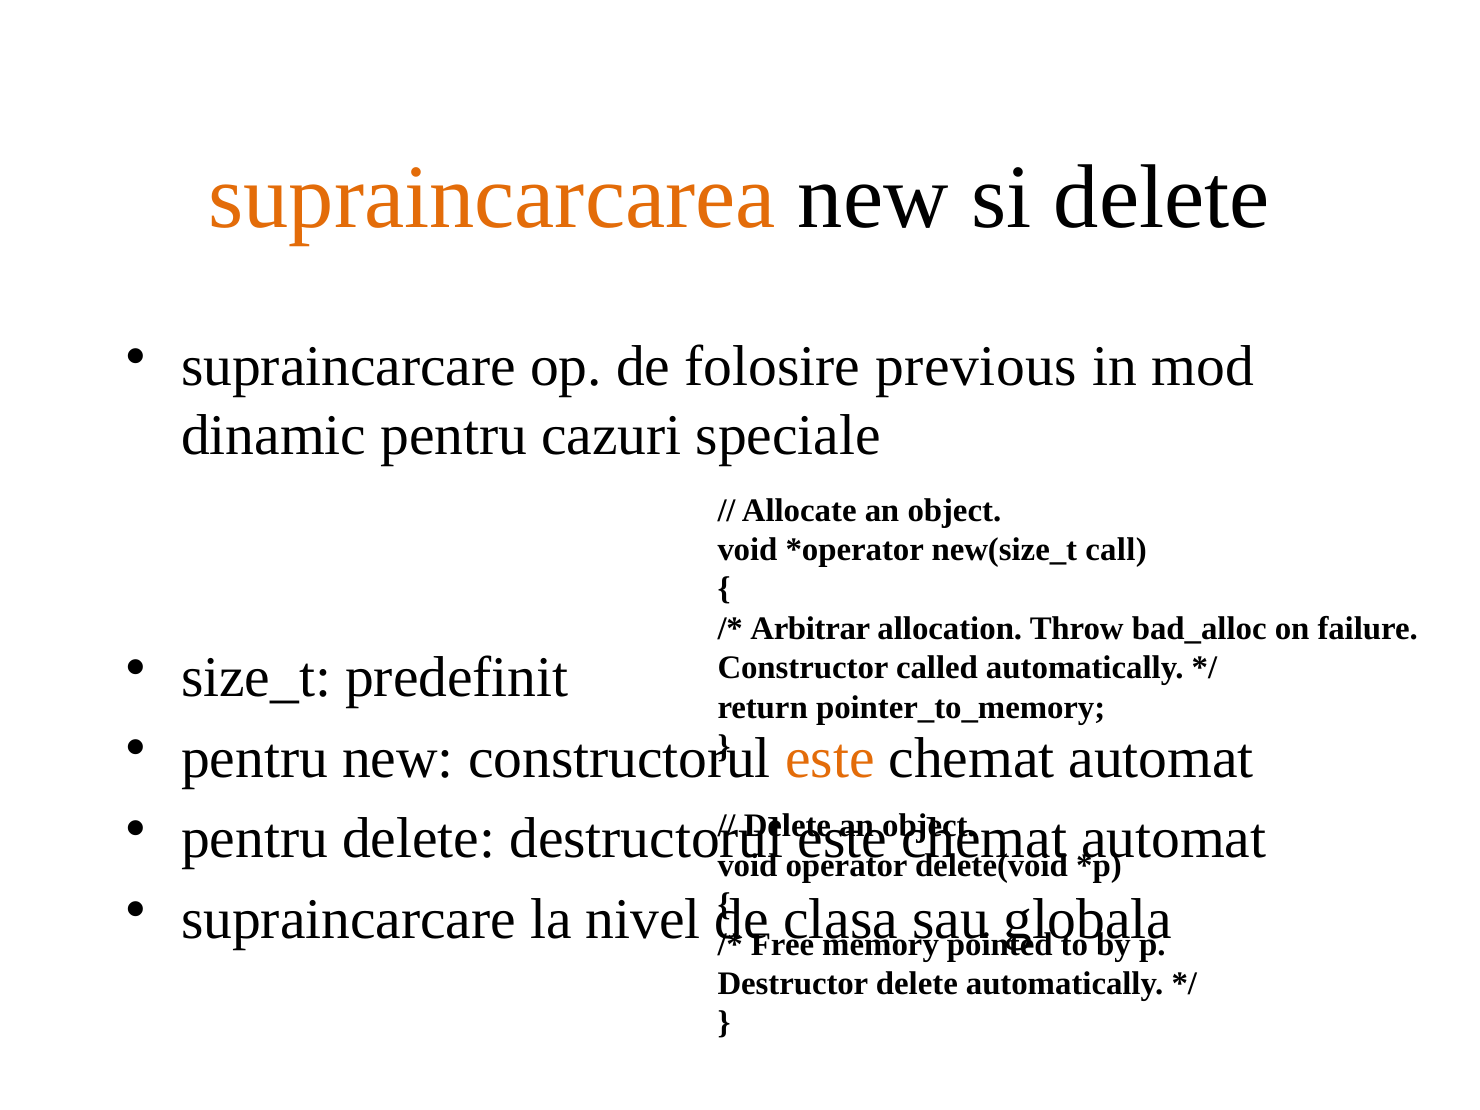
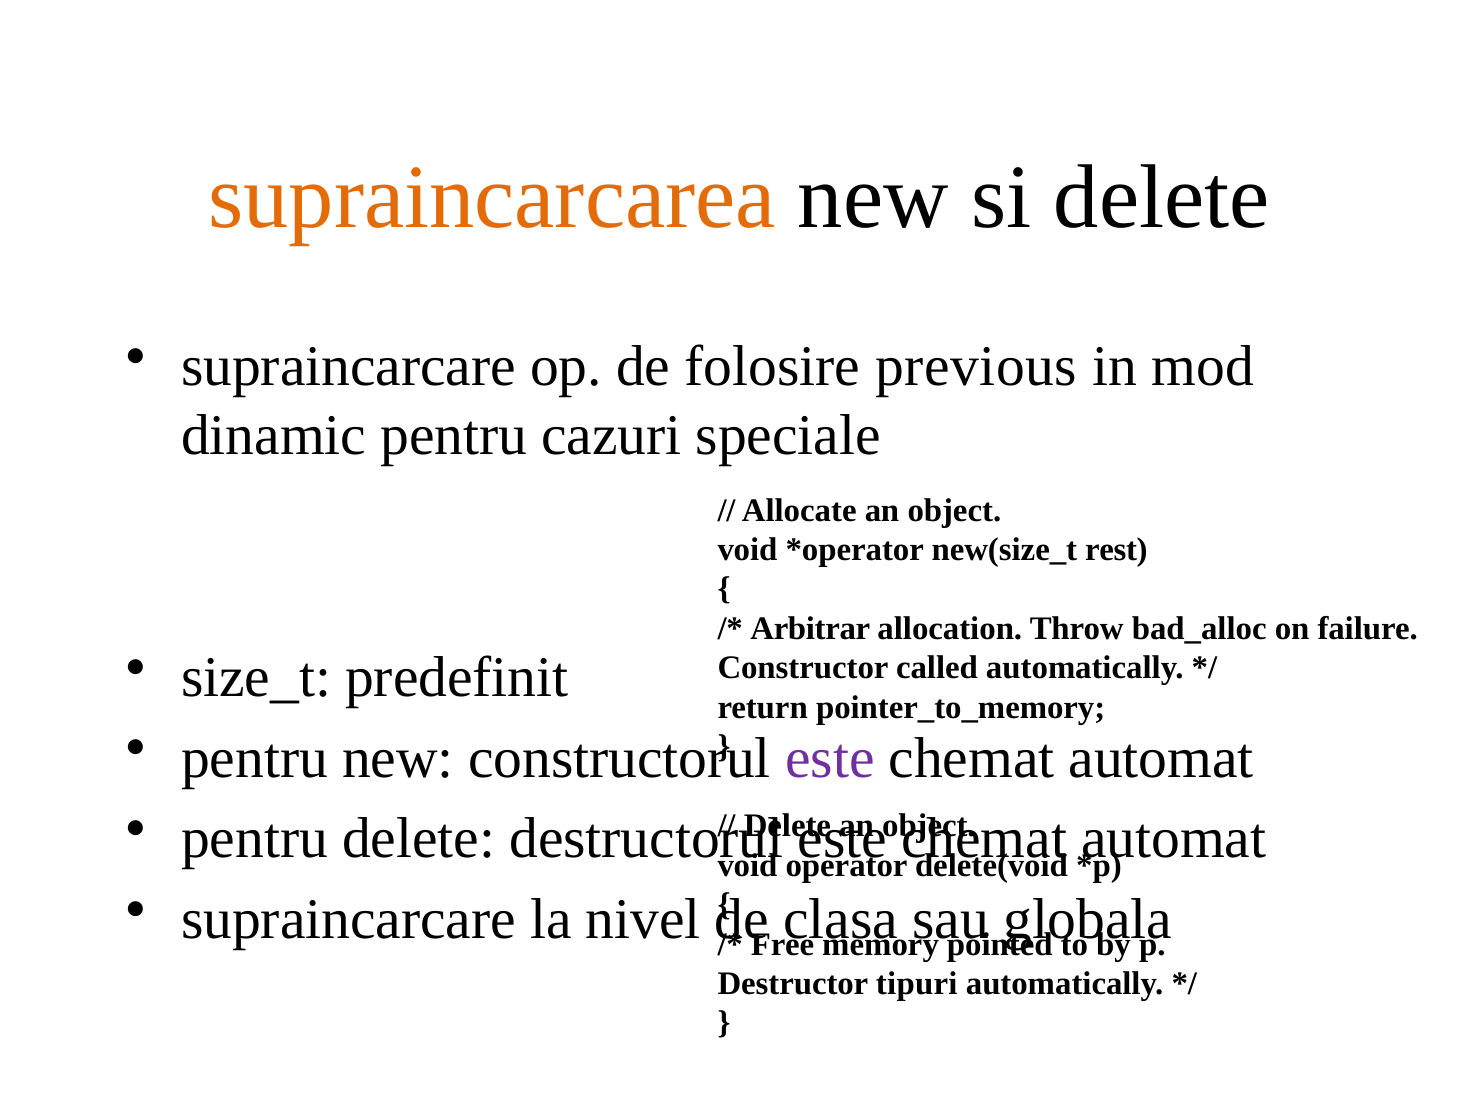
call: call -> rest (1116, 550)
este colour: orange -> purple (830, 758)
Destructor delete: delete -> tipuri (917, 984)
